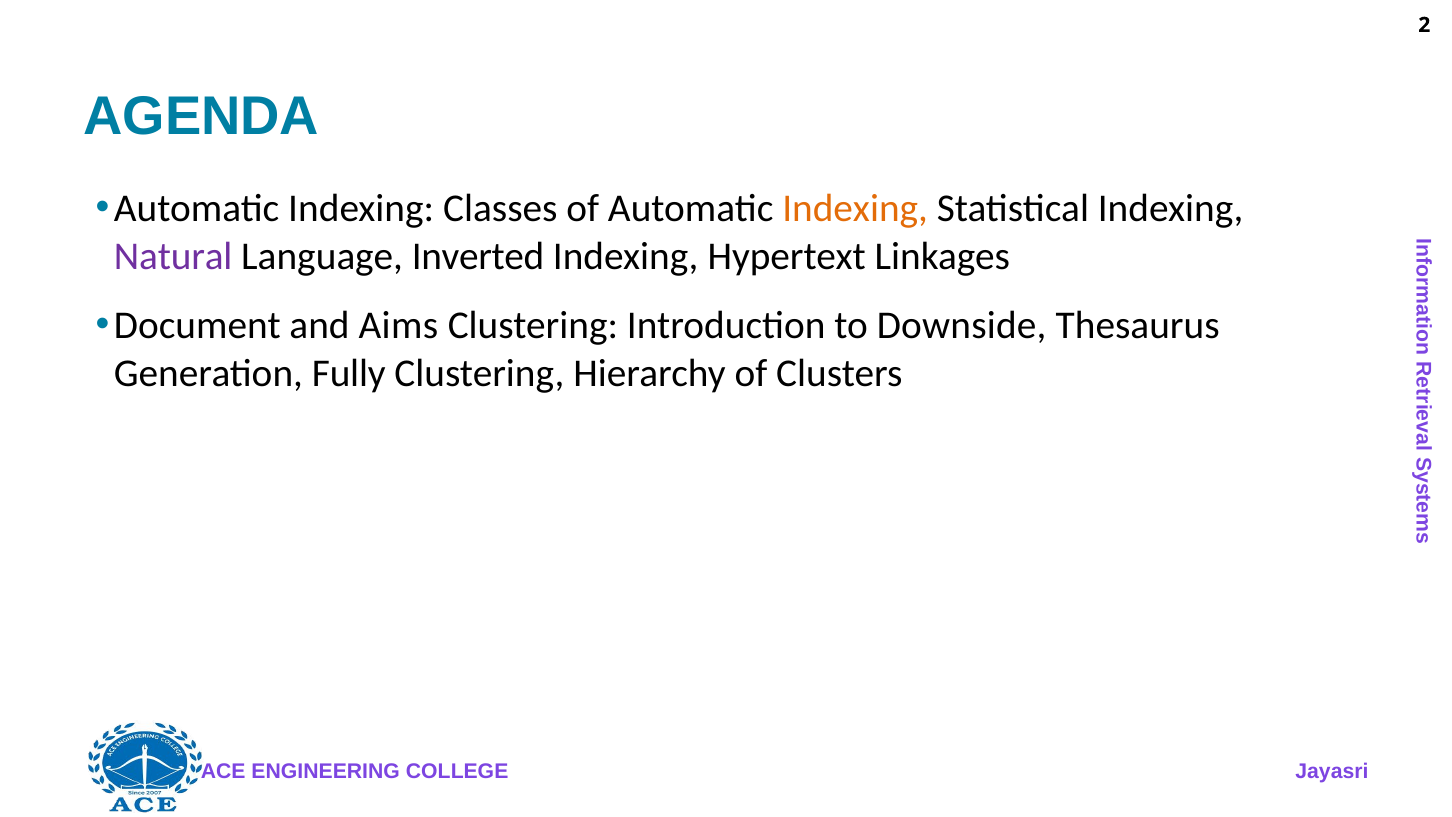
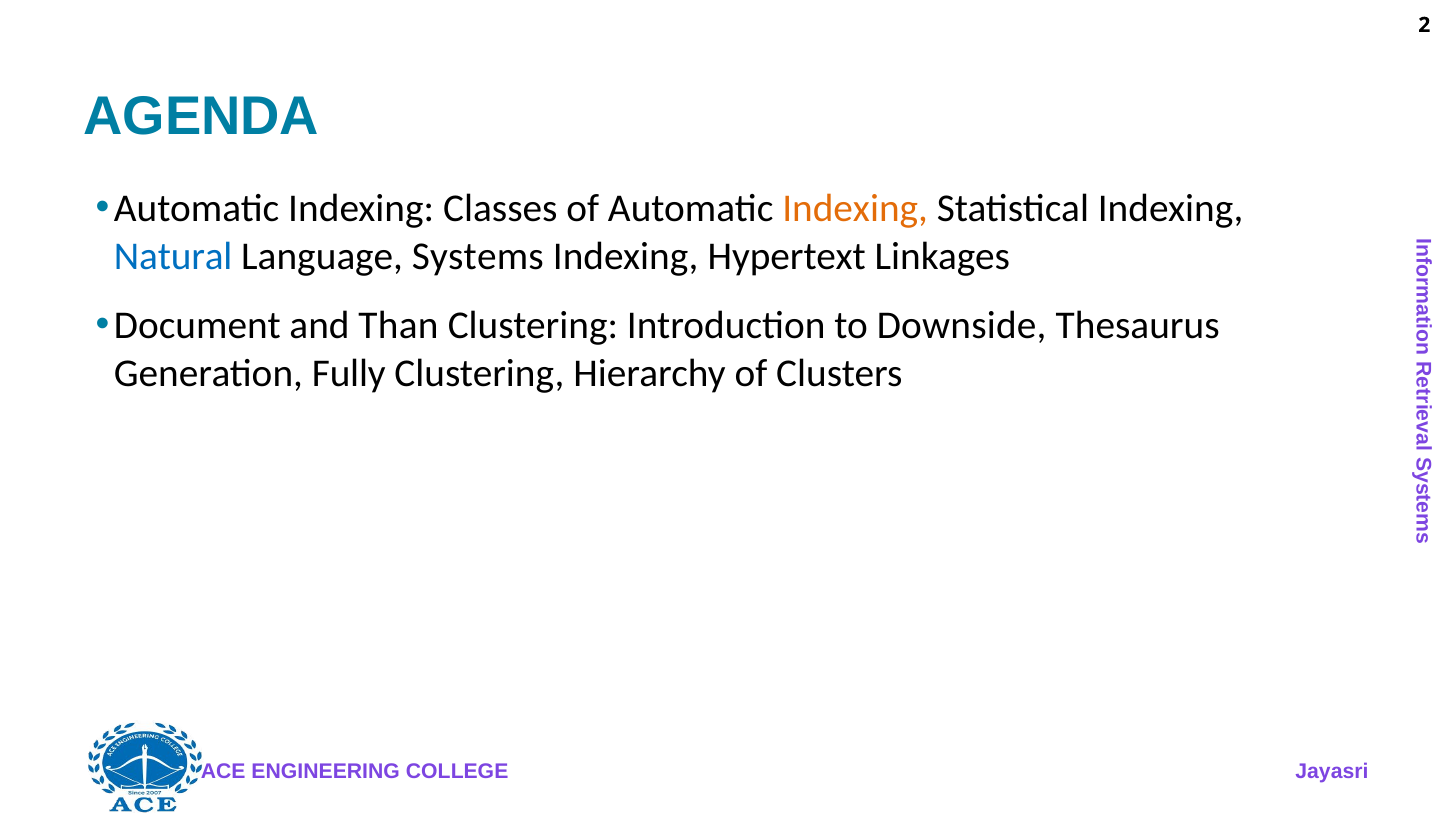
Natural colour: purple -> blue (173, 256)
Inverted: Inverted -> Systems (478, 256)
Aims: Aims -> Than (398, 326)
